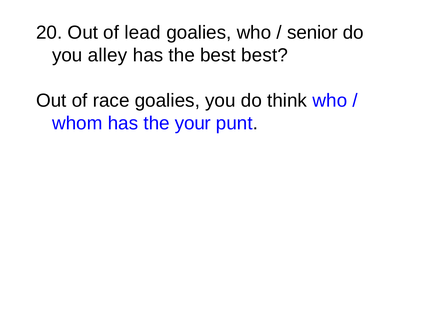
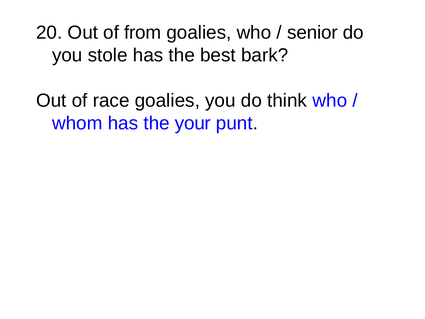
lead: lead -> from (143, 32)
alley: alley -> stole (108, 55)
best best: best -> bark (265, 55)
